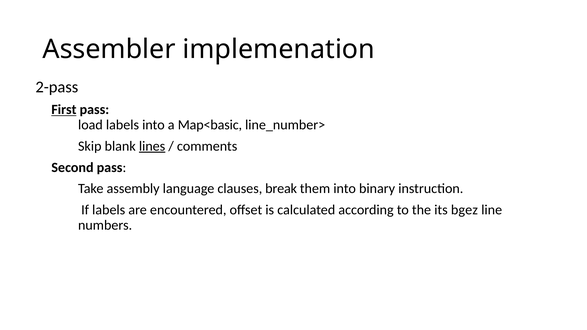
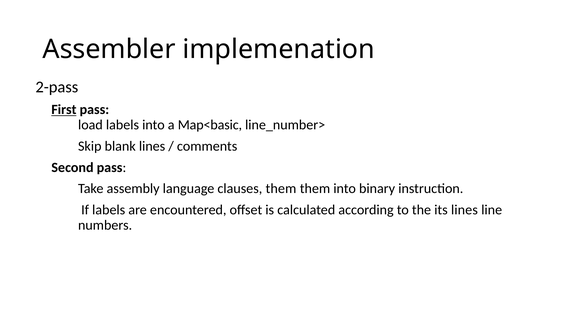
lines underline: present -> none (152, 146)
clauses break: break -> them (281, 189)
its bgez: bgez -> lines (464, 210)
